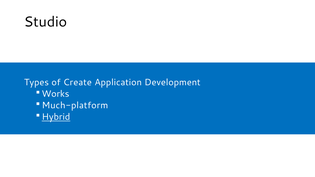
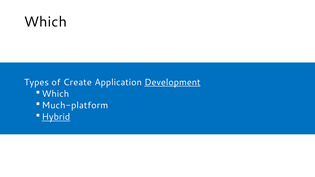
Studio: Studio -> Which (45, 22)
Development underline: none -> present (172, 82)
Works: Works -> Which (55, 94)
